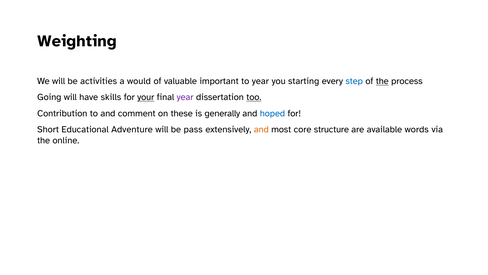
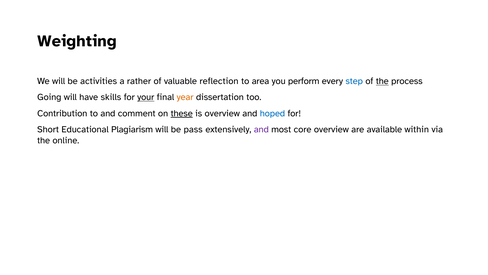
would: would -> rather (139, 81)
important: important -> reflection (219, 81)
to year: year -> area (260, 81)
starting: starting -> perform (304, 81)
year colour: purple -> orange (185, 97)
too underline: present -> none (254, 97)
these underline: none -> present (182, 113)
is generally: generally -> overview (222, 113)
Adventure: Adventure -> Plagiarism (132, 129)
and colour: orange -> purple (261, 129)
core structure: structure -> overview (331, 129)
words: words -> within (417, 129)
